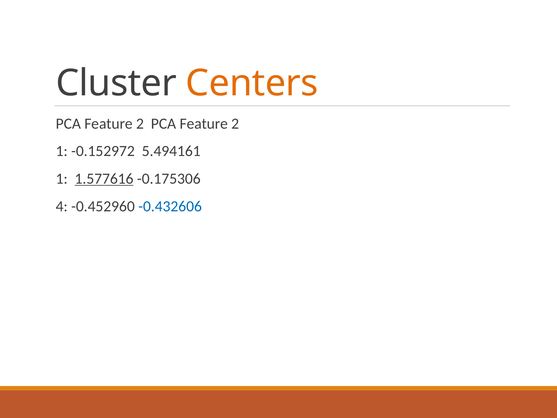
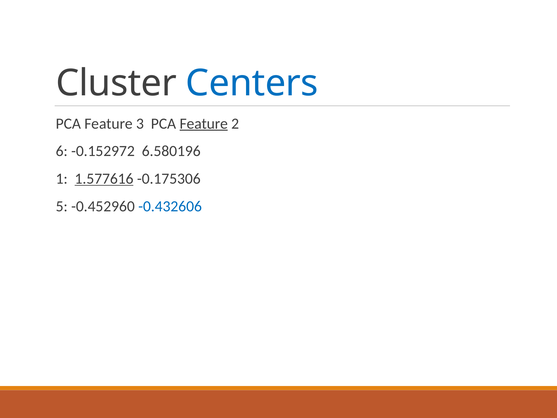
Centers colour: orange -> blue (252, 83)
2: 2 -> 3 (140, 123)
Feature underline: none -> present (204, 123)
1: 1 -> 6 (62, 151)
5.494161: 5.494161 -> 6.580196 (171, 151)
4: 4 -> 5 (62, 206)
